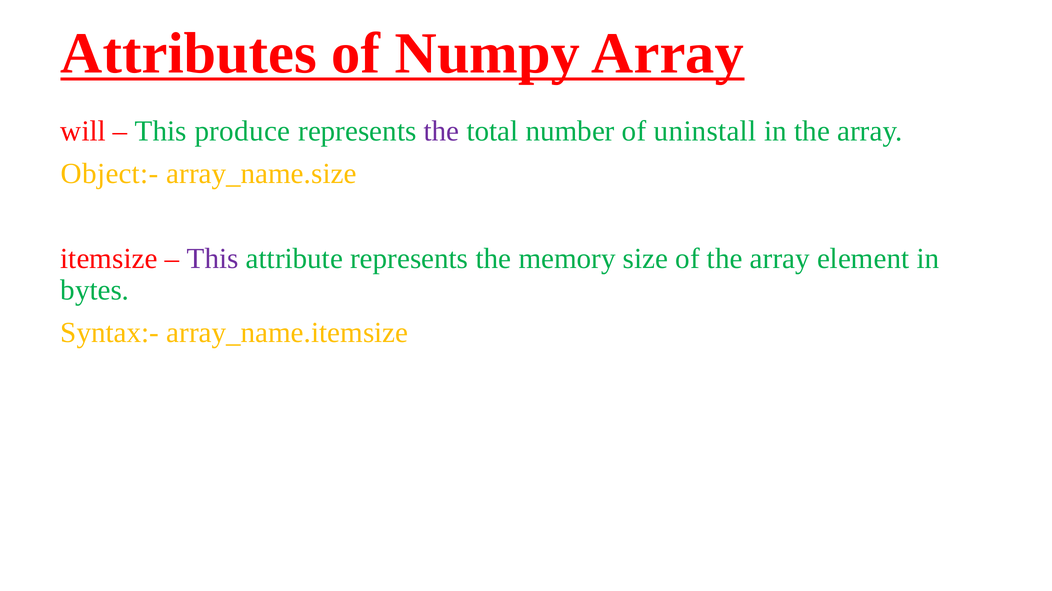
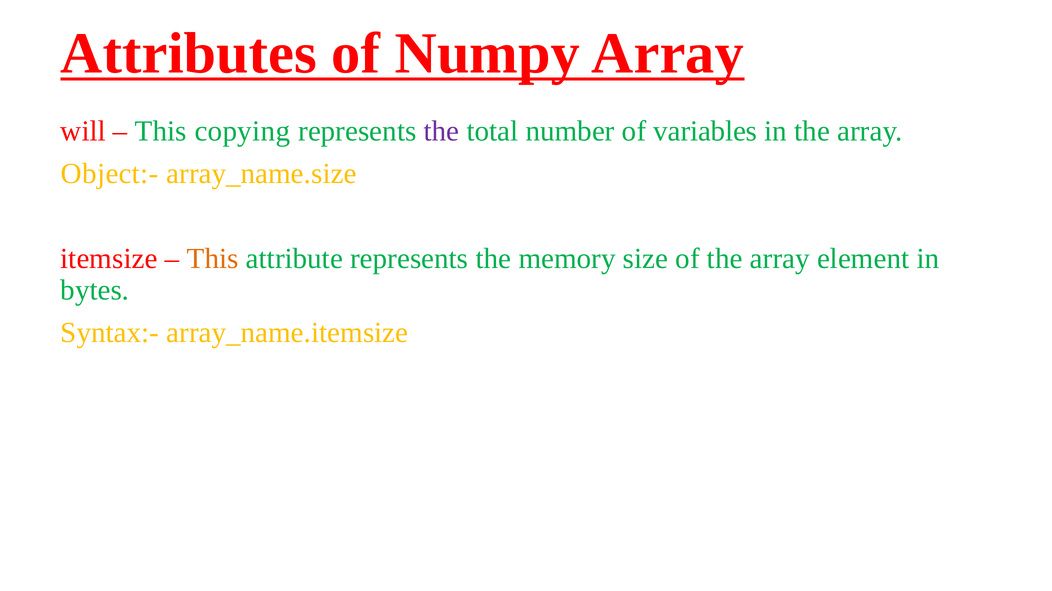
produce: produce -> copying (242, 131)
uninstall: uninstall -> variables (705, 131)
This colour: purple -> orange (213, 259)
